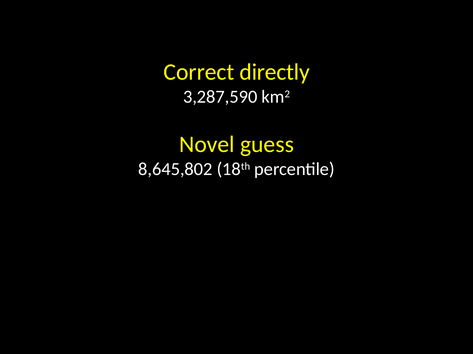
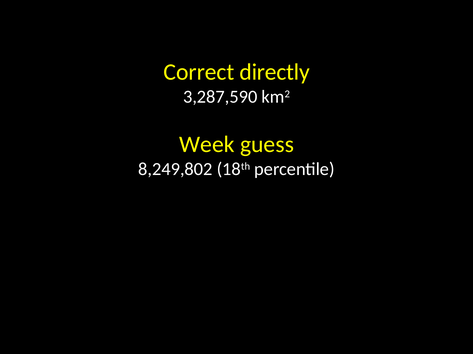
Novel: Novel -> Week (207, 145)
8,645,802: 8,645,802 -> 8,249,802 (175, 170)
